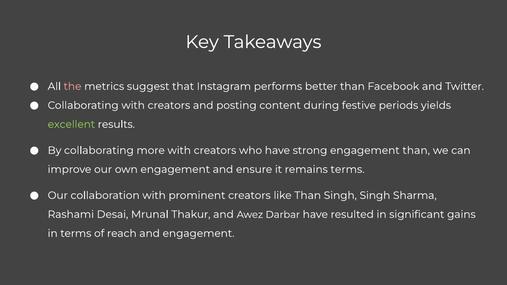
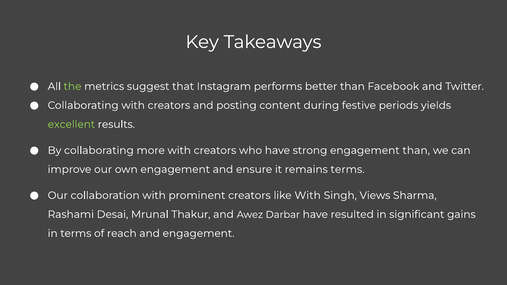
the colour: pink -> light green (73, 86)
like Than: Than -> With (308, 196)
Singh Singh: Singh -> Views (375, 196)
